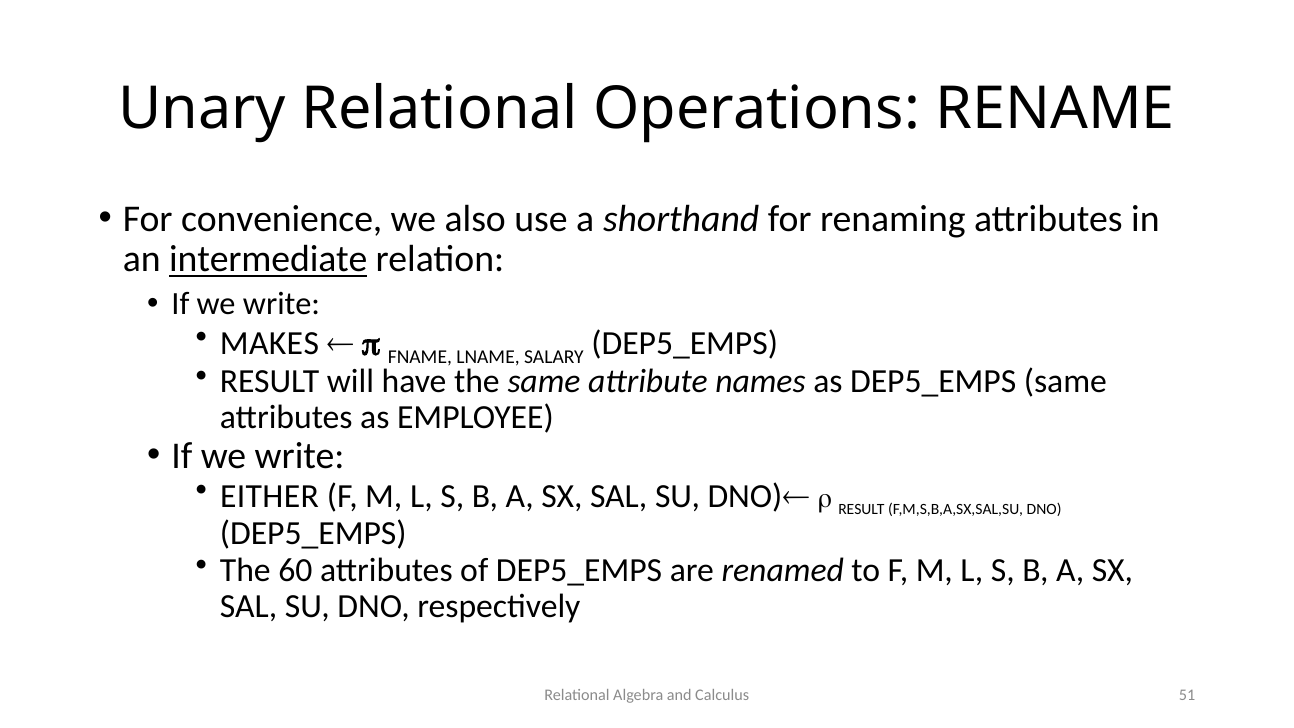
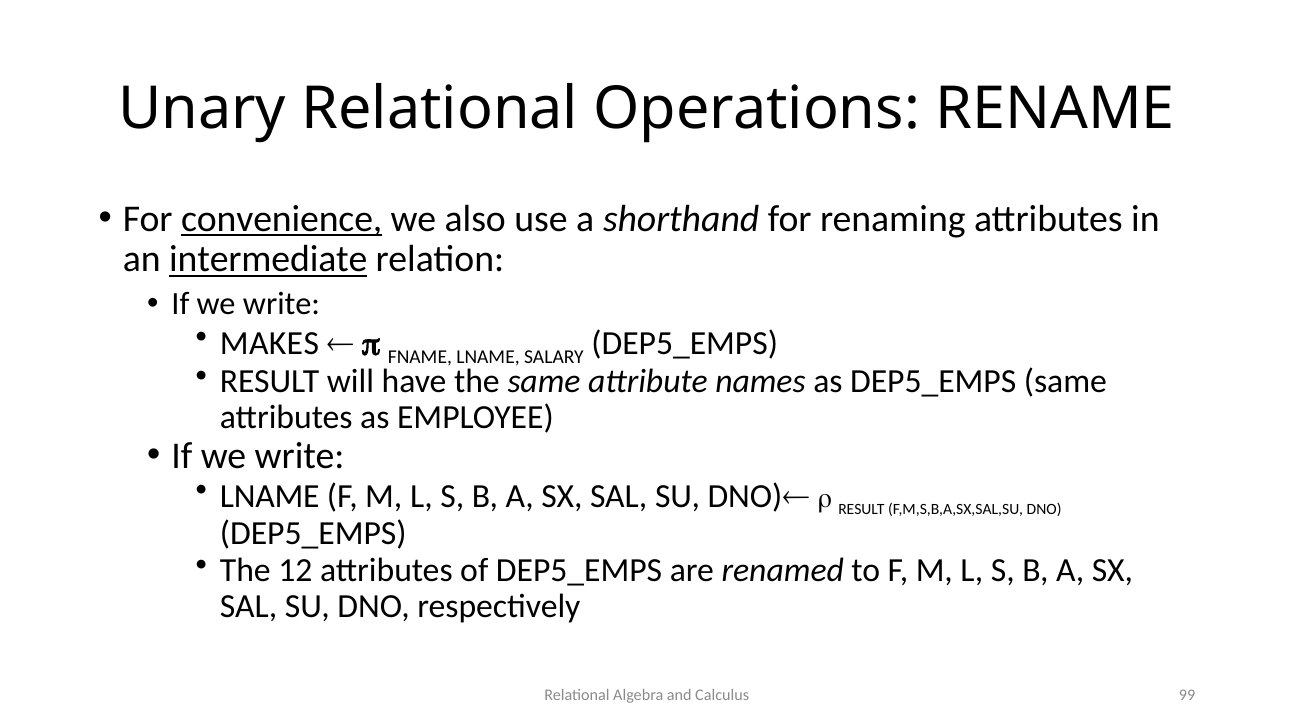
convenience underline: none -> present (282, 219)
EITHER: EITHER -> LNAME (270, 497)
60: 60 -> 12 (295, 570)
51: 51 -> 99 (1187, 695)
